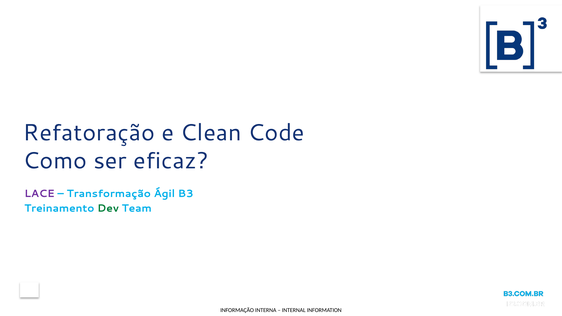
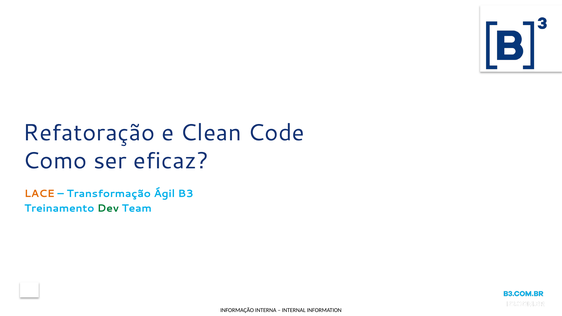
LACE colour: purple -> orange (39, 194)
